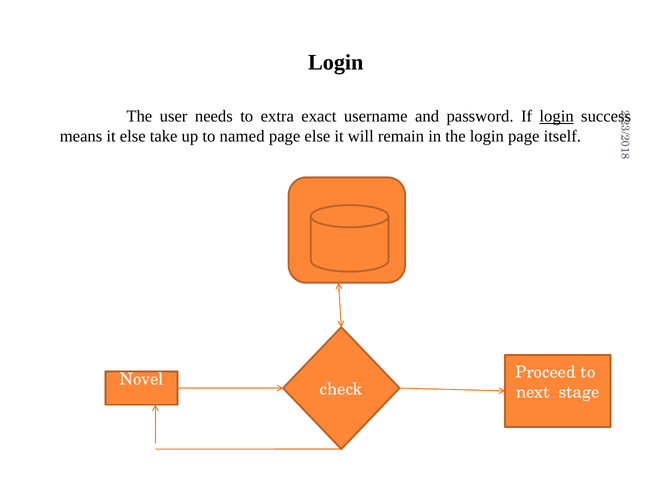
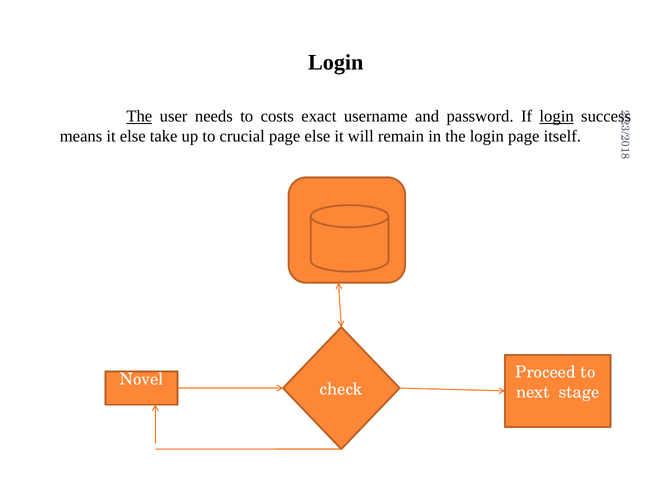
The underline: none -> present (139, 117)
extra: extra -> costs (277, 117)
named: named -> crucial (242, 137)
